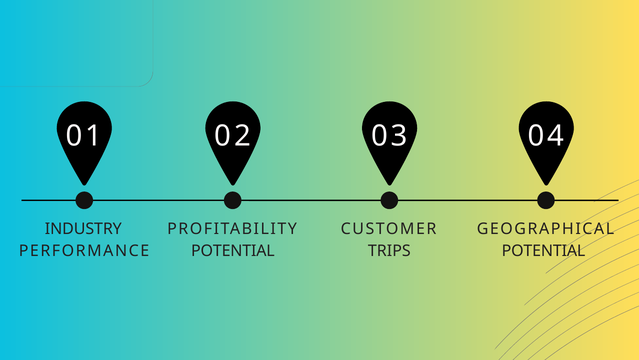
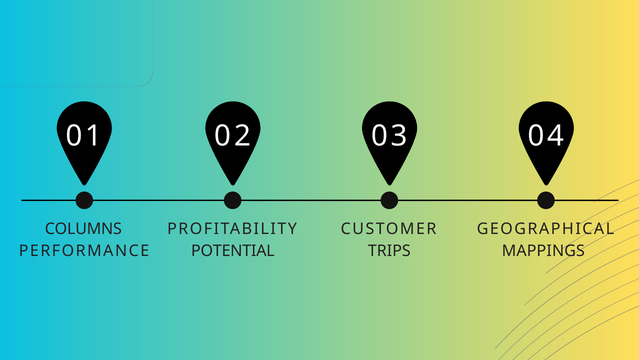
INDUSTRY: INDUSTRY -> COLUMNS (83, 229)
POTENTIAL: POTENTIAL -> MAPPINGS (543, 251)
